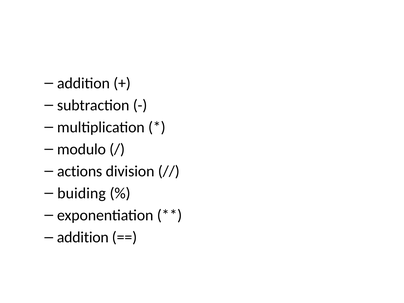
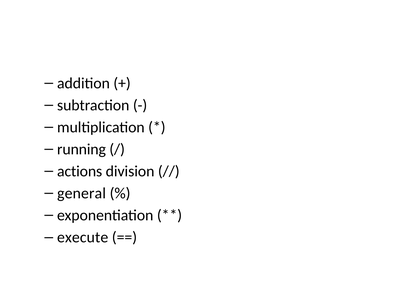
modulo: modulo -> running (81, 149)
buiding: buiding -> general (82, 193)
addition: addition -> execute (83, 237)
